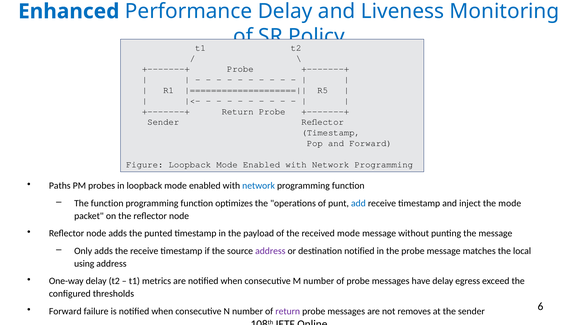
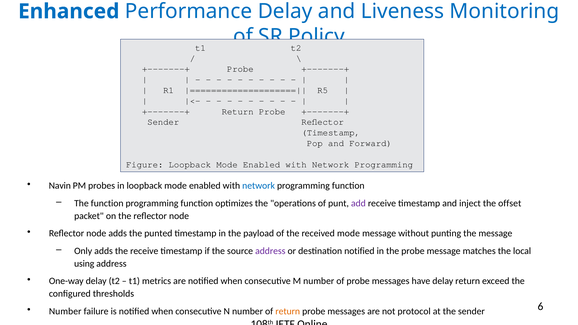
Paths: Paths -> Navin (60, 186)
add colour: blue -> purple (358, 203)
the mode: mode -> offset (510, 203)
delay egress: egress -> return (468, 281)
Forward: Forward -> Number (65, 311)
return colour: purple -> orange (288, 311)
removes: removes -> protocol (414, 311)
